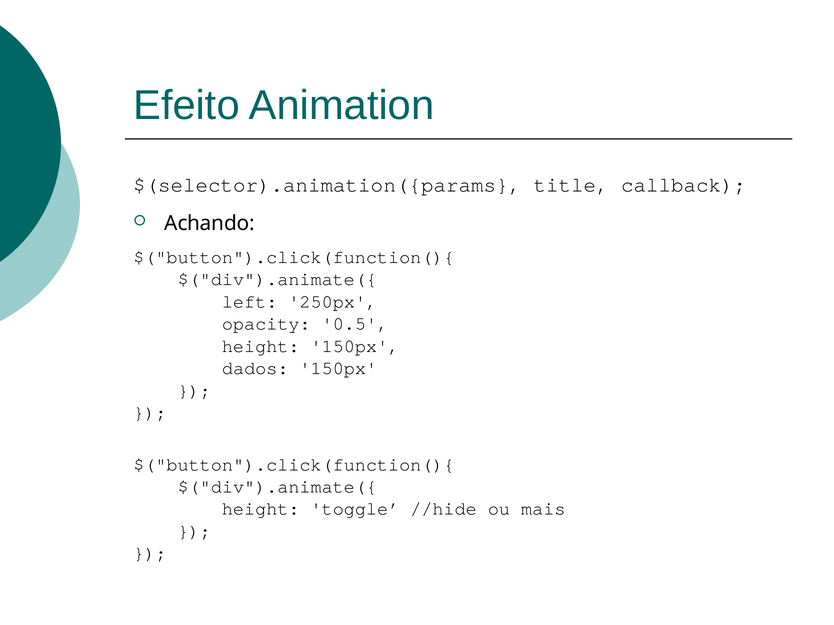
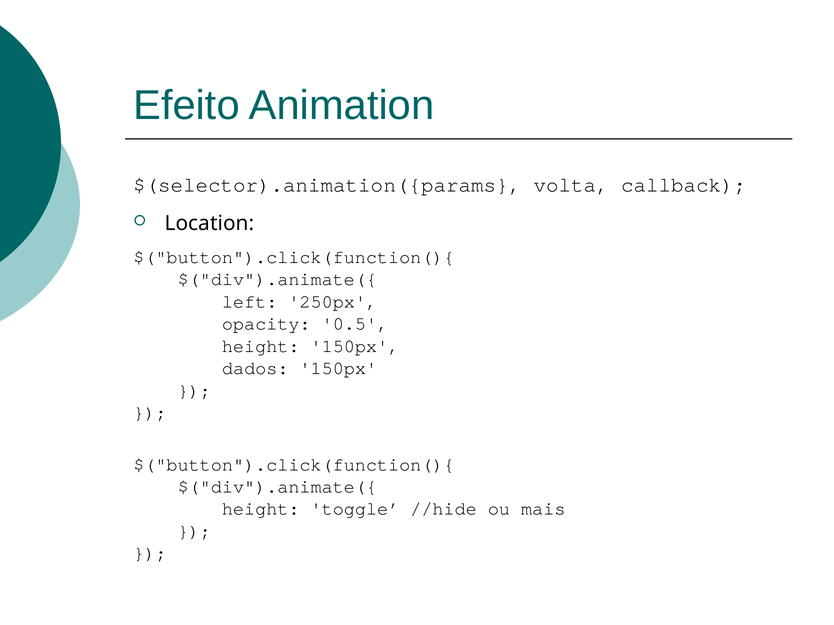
title: title -> volta (571, 185)
Achando: Achando -> Location (209, 224)
